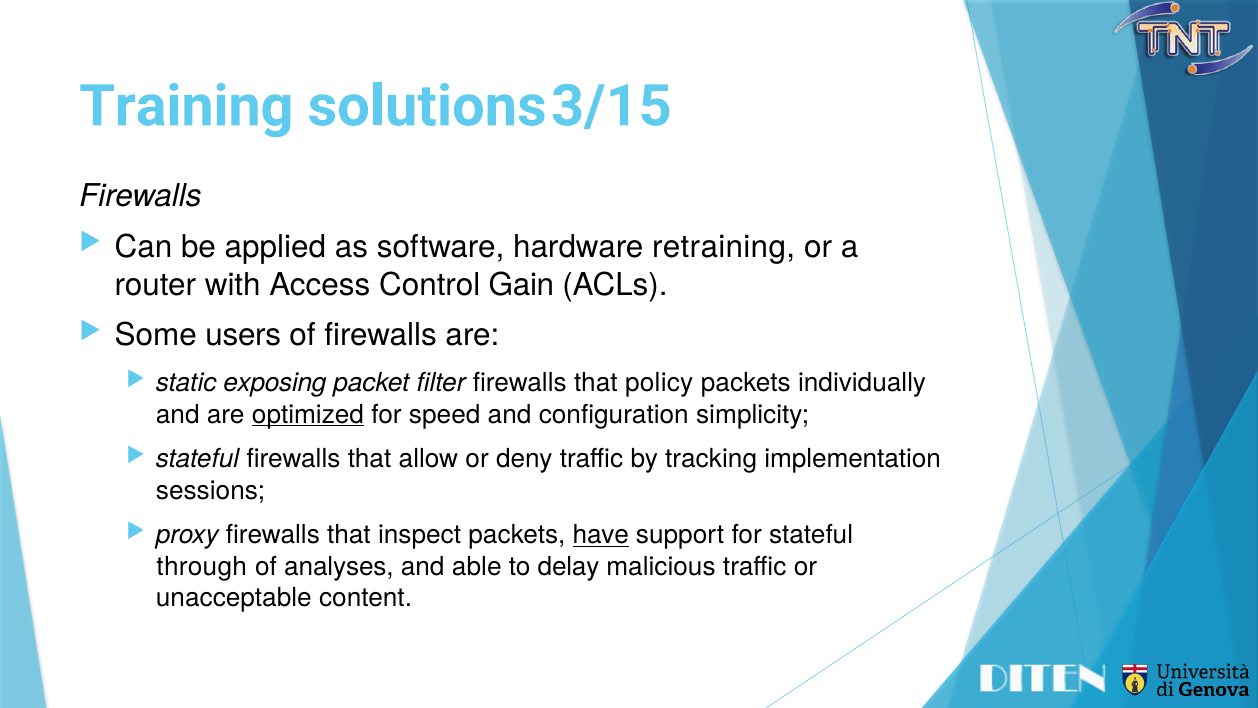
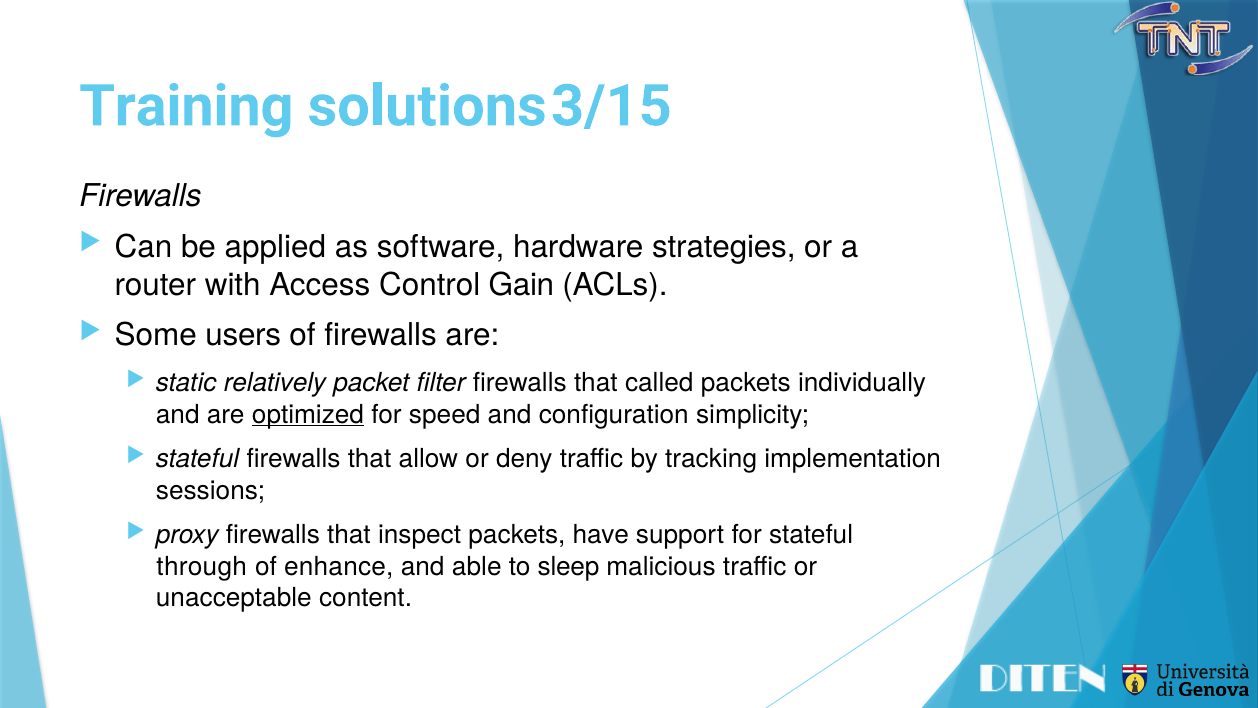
retraining: retraining -> strategies (724, 247)
exposing: exposing -> relatively (275, 383)
policy: policy -> called (659, 383)
have underline: present -> none (601, 535)
analyses: analyses -> enhance (339, 566)
delay: delay -> sleep (569, 566)
